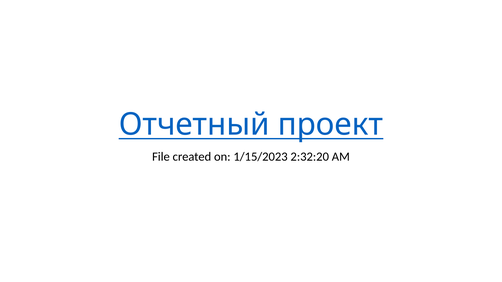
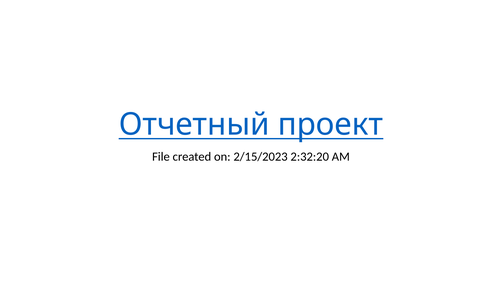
1/15/2023: 1/15/2023 -> 2/15/2023 (261, 157)
